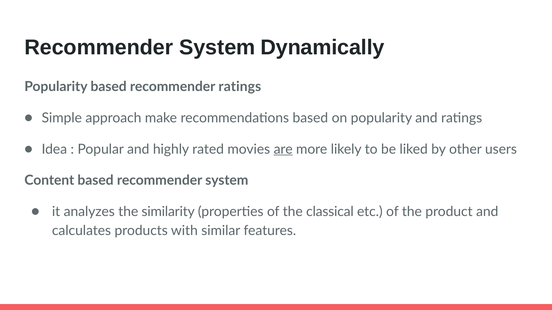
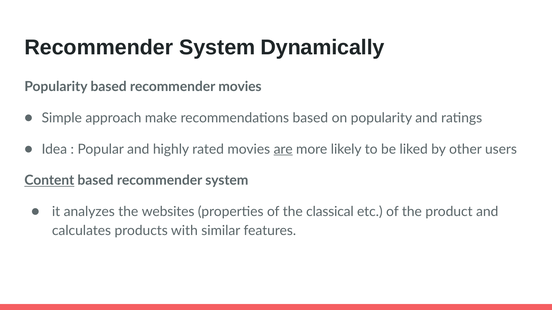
recommender ratings: ratings -> movies (240, 87)
Content underline: none -> present (49, 181)
similarity: similarity -> websites (168, 212)
